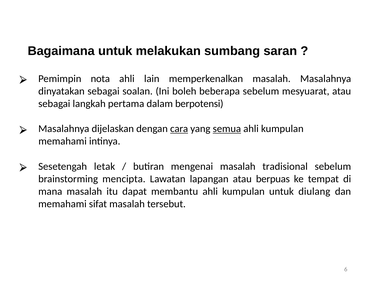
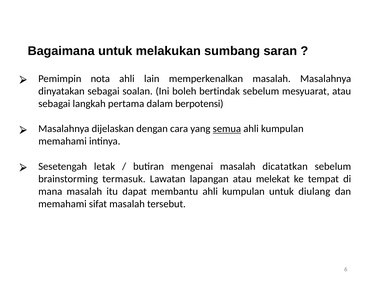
beberapa: beberapa -> bertindak (220, 91)
cara underline: present -> none (179, 129)
tradisional: tradisional -> dicatatkan (285, 167)
mencipta: mencipta -> termasuk (124, 179)
berpuas: berpuas -> melekat (273, 179)
